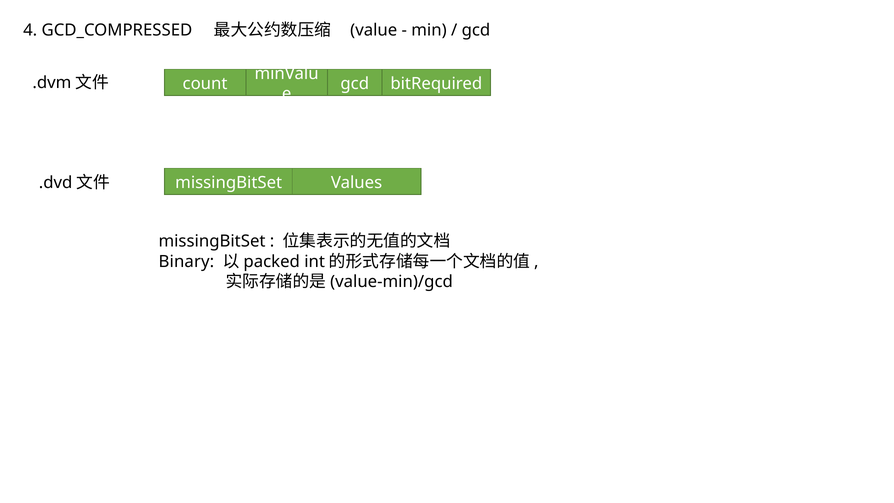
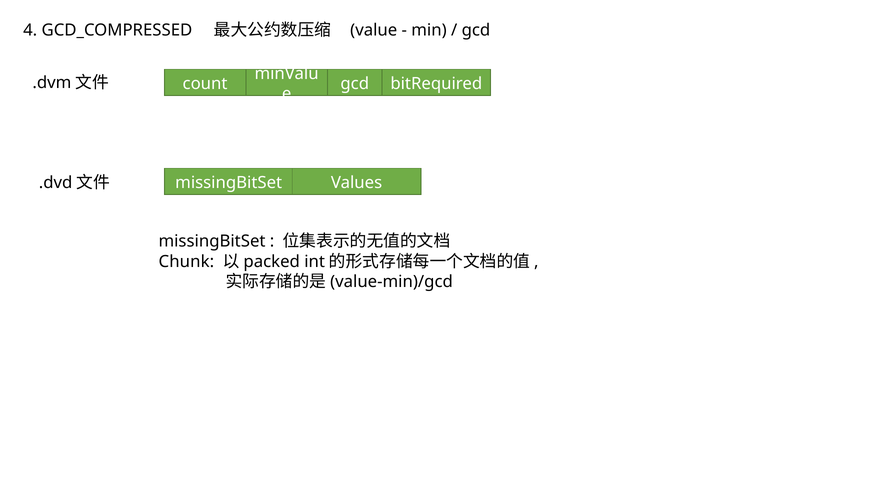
Binary: Binary -> Chunk (186, 262)
